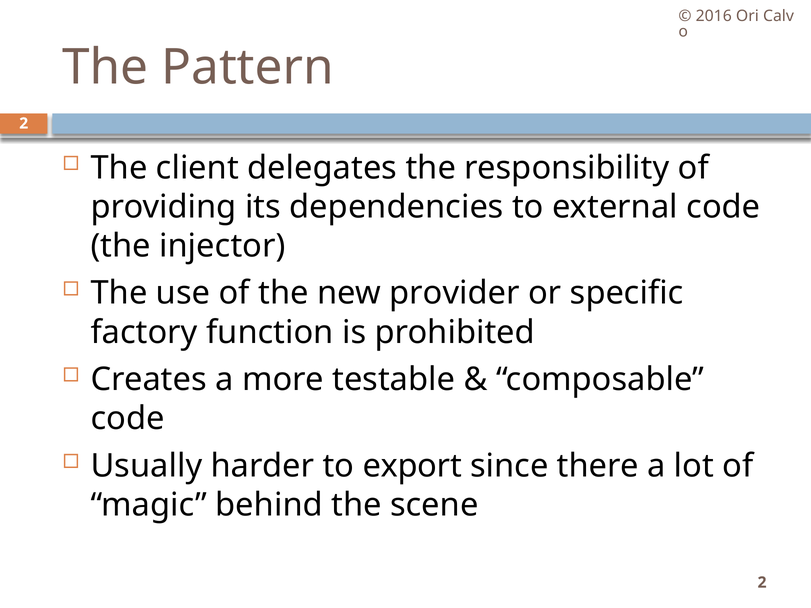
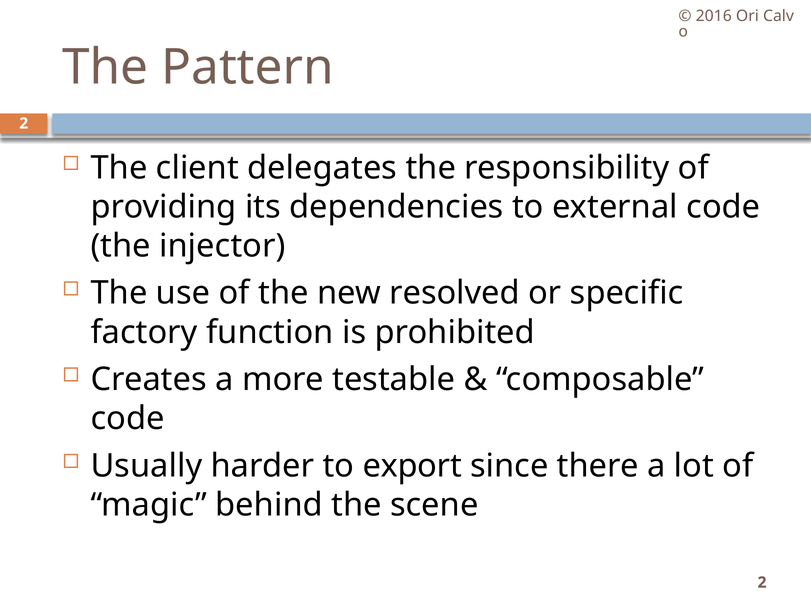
provider: provider -> resolved (455, 293)
